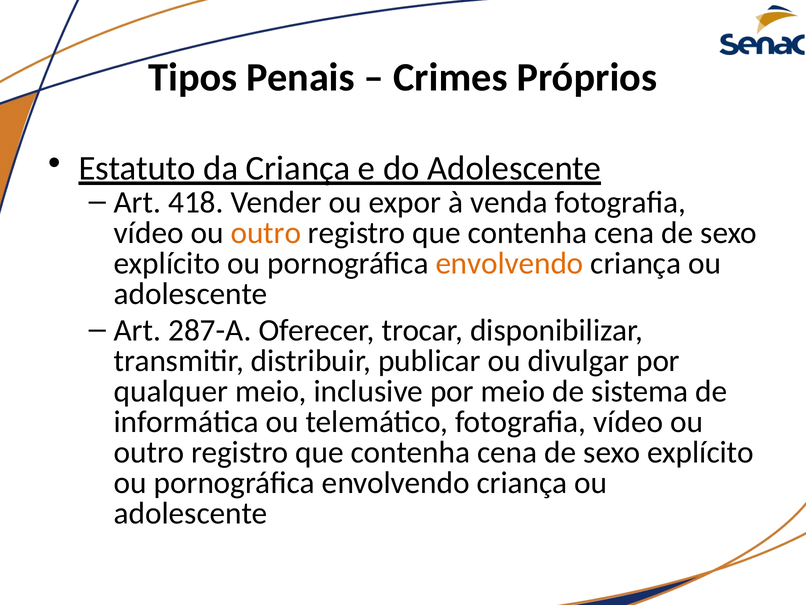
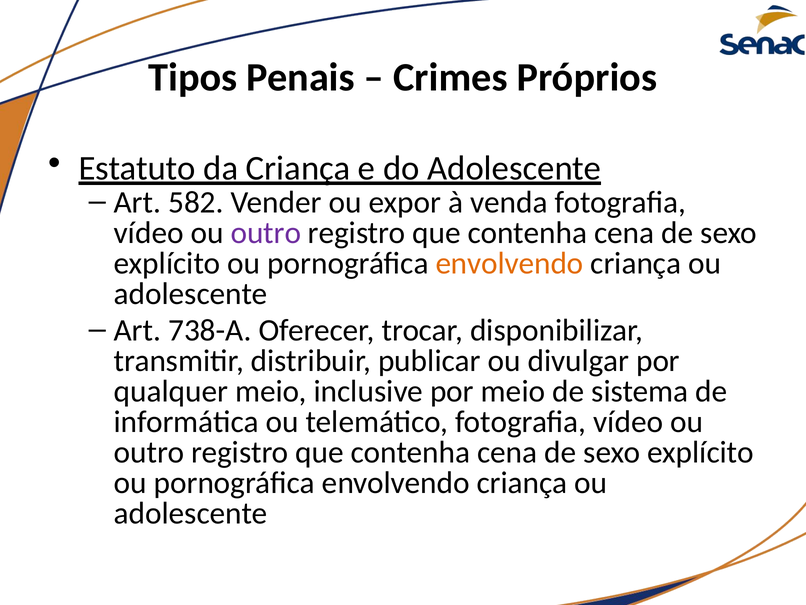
418: 418 -> 582 (196, 202)
outro colour: orange -> purple (266, 233)
287-A: 287-A -> 738-A (210, 330)
